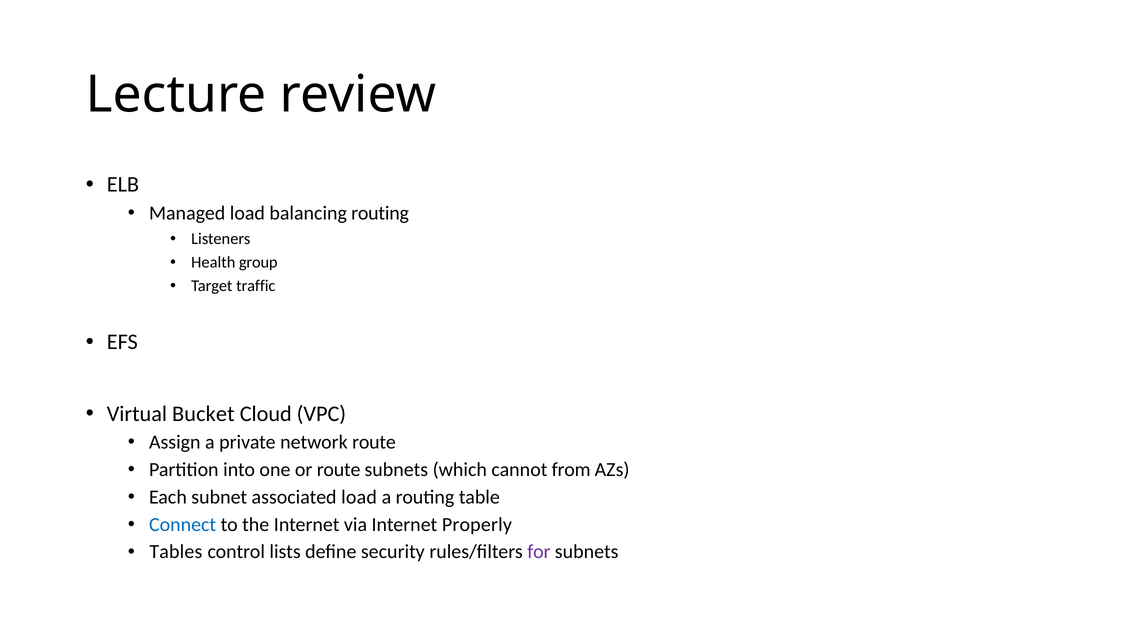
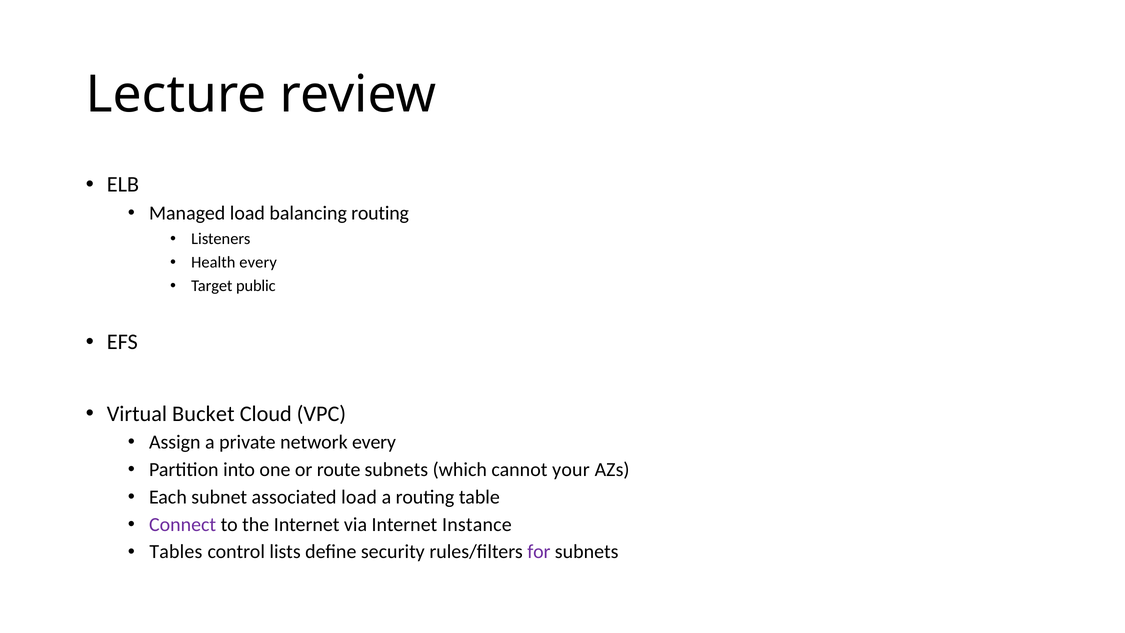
Health group: group -> every (258, 262)
traffic: traffic -> public (256, 286)
network route: route -> every (374, 442)
from: from -> your (571, 470)
Connect colour: blue -> purple (183, 524)
Properly: Properly -> Instance (477, 524)
